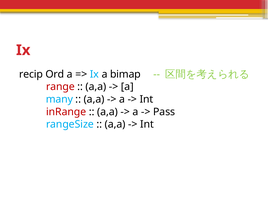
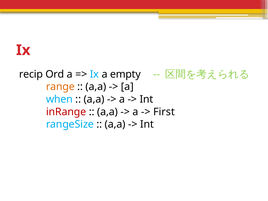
bimap: bimap -> empty (125, 74)
range colour: red -> orange (60, 87)
many: many -> when (59, 99)
Pass: Pass -> First (164, 112)
